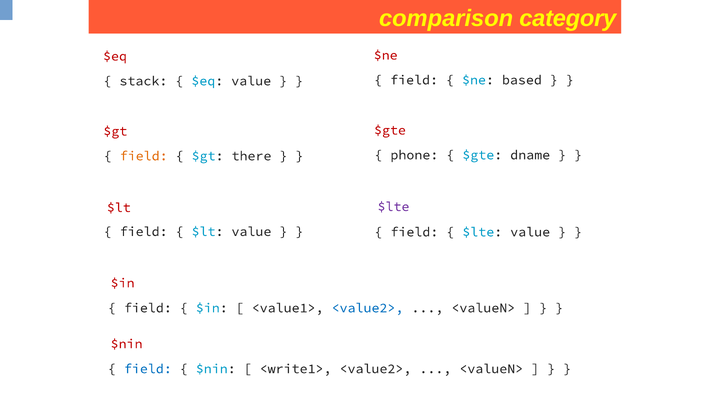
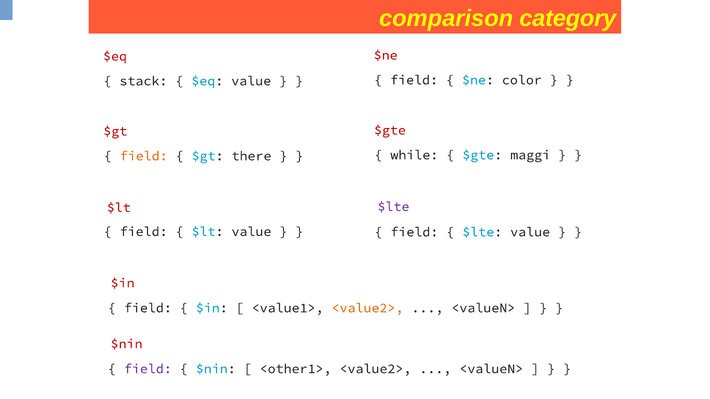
based: based -> color (522, 80)
phone: phone -> while (414, 155)
dname: dname -> maggi (530, 155)
<value2> colour: blue -> orange (368, 308)
field colour: blue -> purple (148, 369)
<write1>: <write1> -> <other1> (296, 369)
